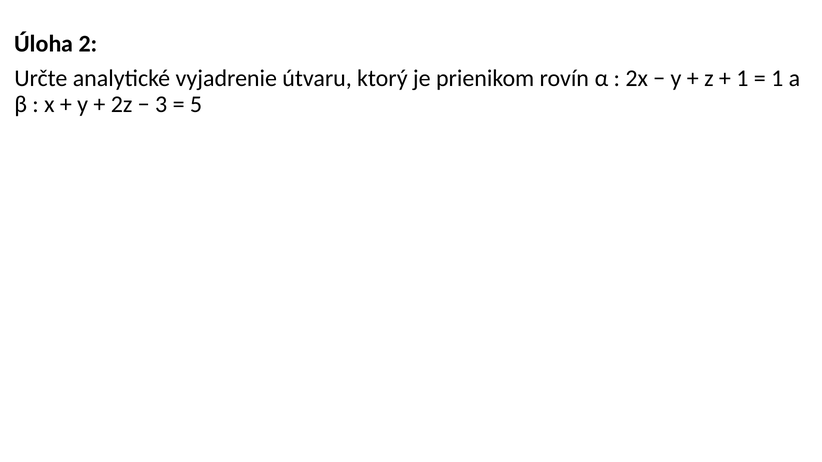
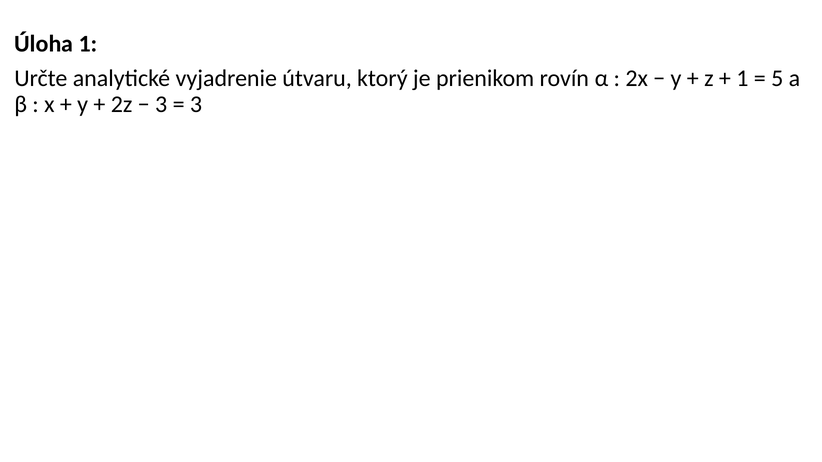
Úloha 2: 2 -> 1 (88, 44)
1: 1 -> 5 (777, 78)
5: 5 -> 3 (196, 104)
